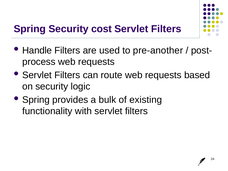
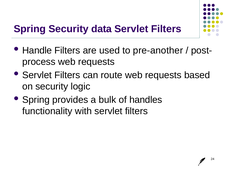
cost: cost -> data (102, 29)
existing: existing -> handles (146, 100)
